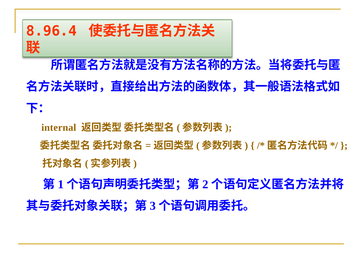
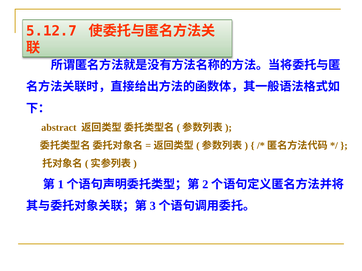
8.96.4: 8.96.4 -> 5.12.7 (52, 31)
internal: internal -> abstract (59, 128)
